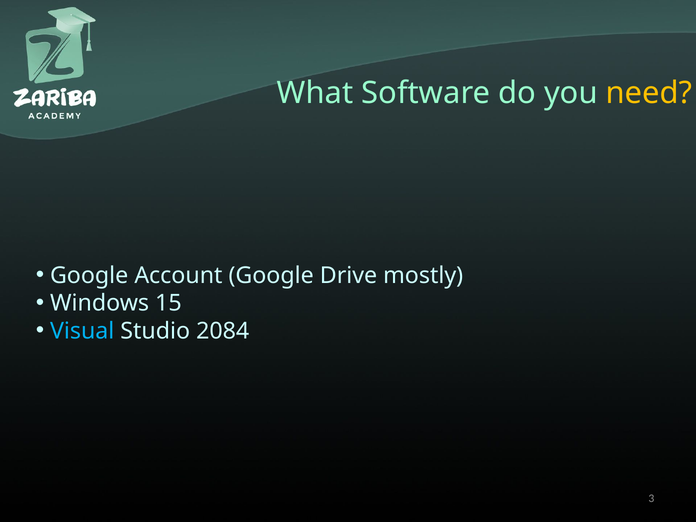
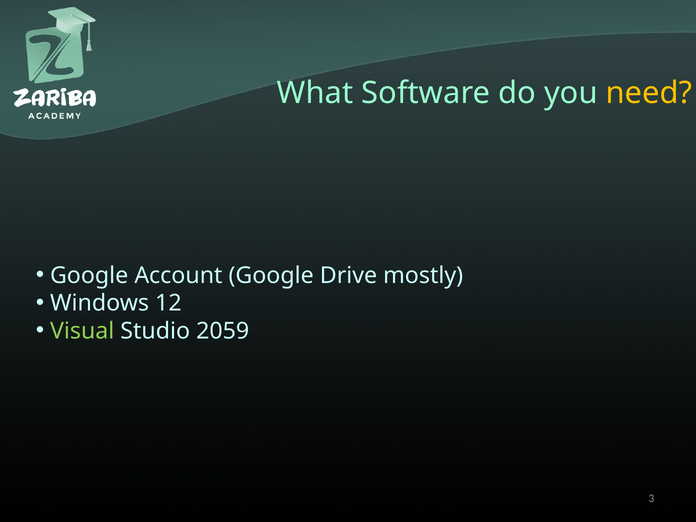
15: 15 -> 12 (168, 303)
Visual colour: light blue -> light green (82, 331)
2084: 2084 -> 2059 (223, 331)
